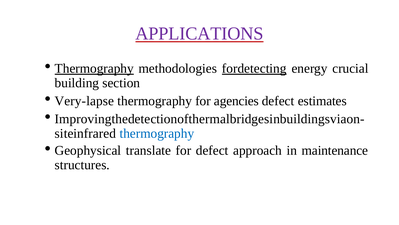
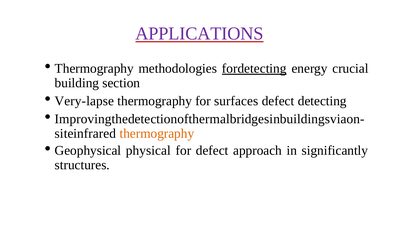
Thermography underline: present -> none (94, 68)
agencies: agencies -> surfaces (236, 101)
estimates: estimates -> detecting (322, 101)
thermography colour: blue -> orange (157, 133)
translate: translate -> physical (148, 150)
maintenance: maintenance -> significantly (335, 150)
